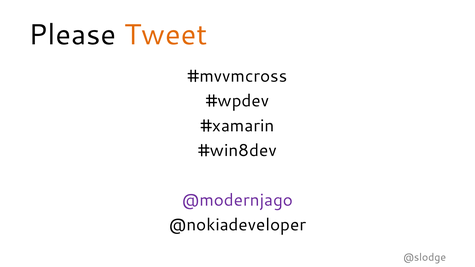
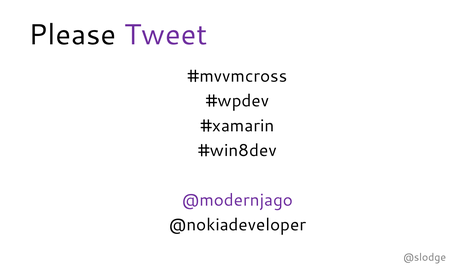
Tweet colour: orange -> purple (166, 35)
